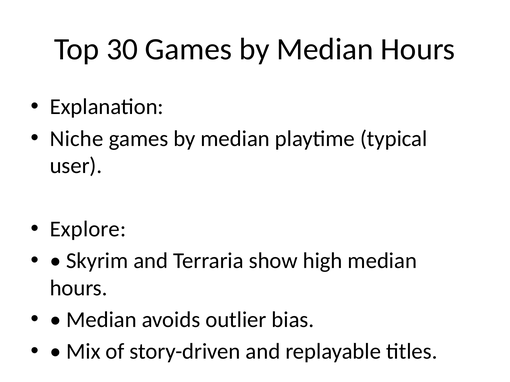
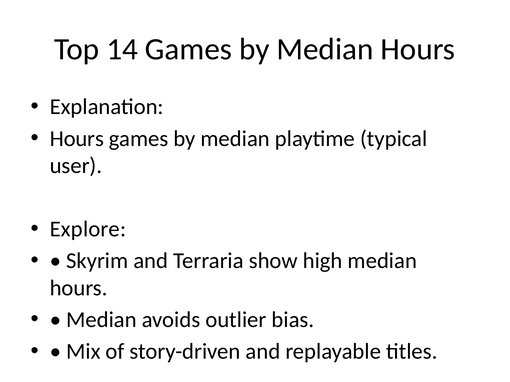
30: 30 -> 14 (122, 49)
Niche: Niche -> Hours (77, 139)
